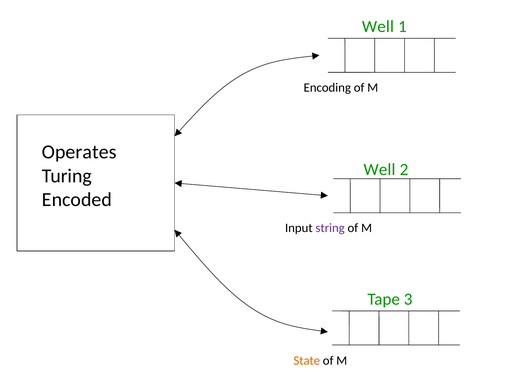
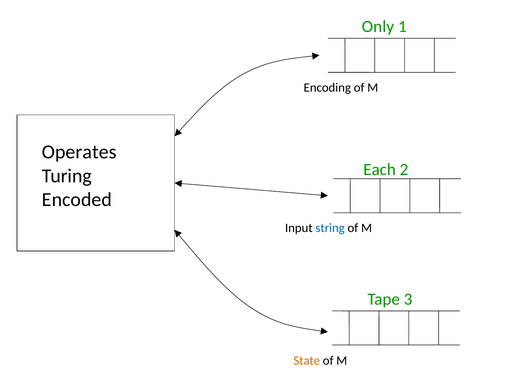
Well: Well -> Only (378, 27)
Well: Well -> Each (380, 170)
string colour: purple -> blue (330, 228)
